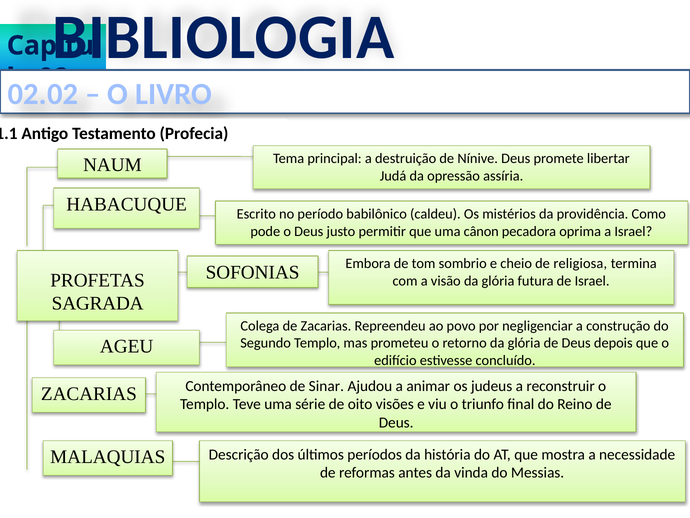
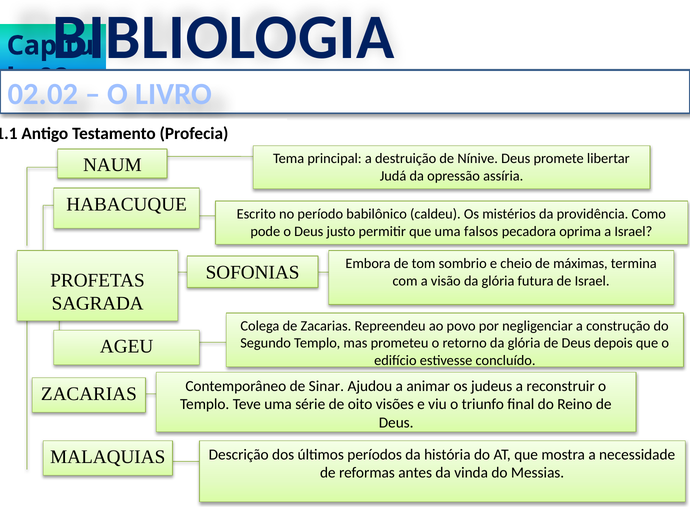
cânon: cânon -> falsos (481, 231)
religiosa: religiosa -> máximas (580, 263)
